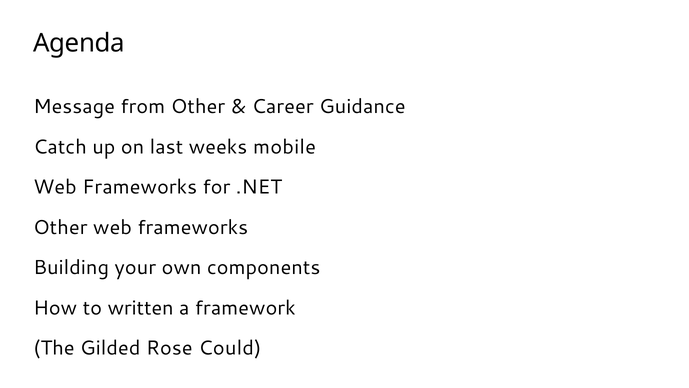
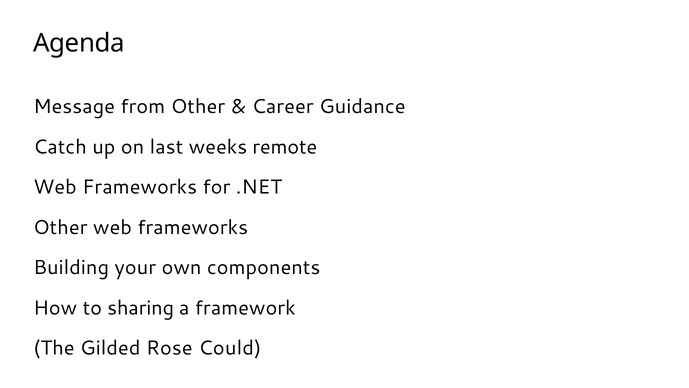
mobile: mobile -> remote (285, 147)
written: written -> sharing (141, 308)
